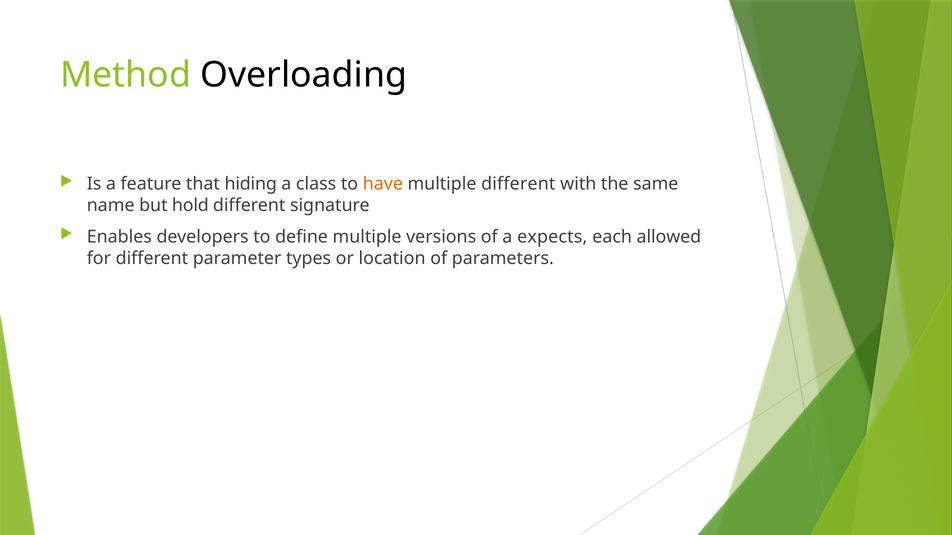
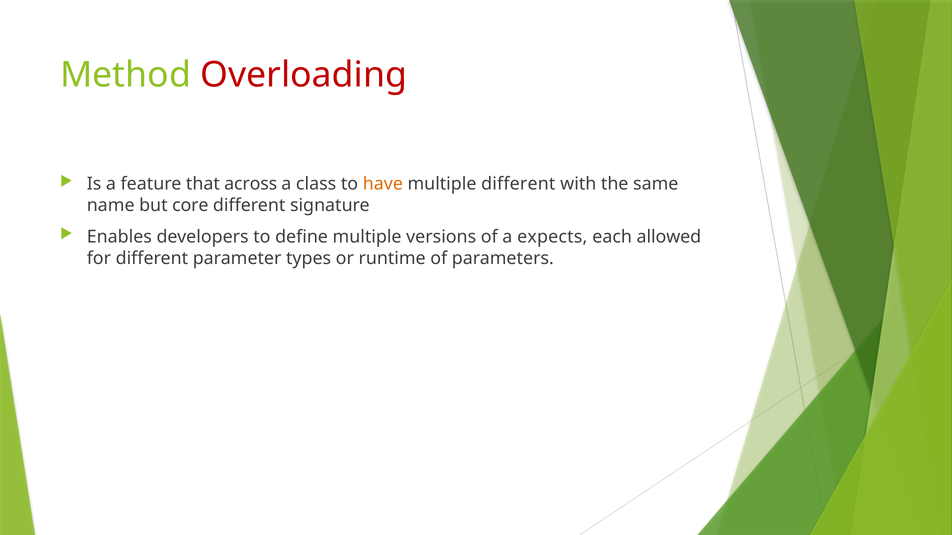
Overloading colour: black -> red (304, 75)
hiding: hiding -> across (251, 184)
hold: hold -> core (190, 206)
location: location -> runtime (392, 258)
